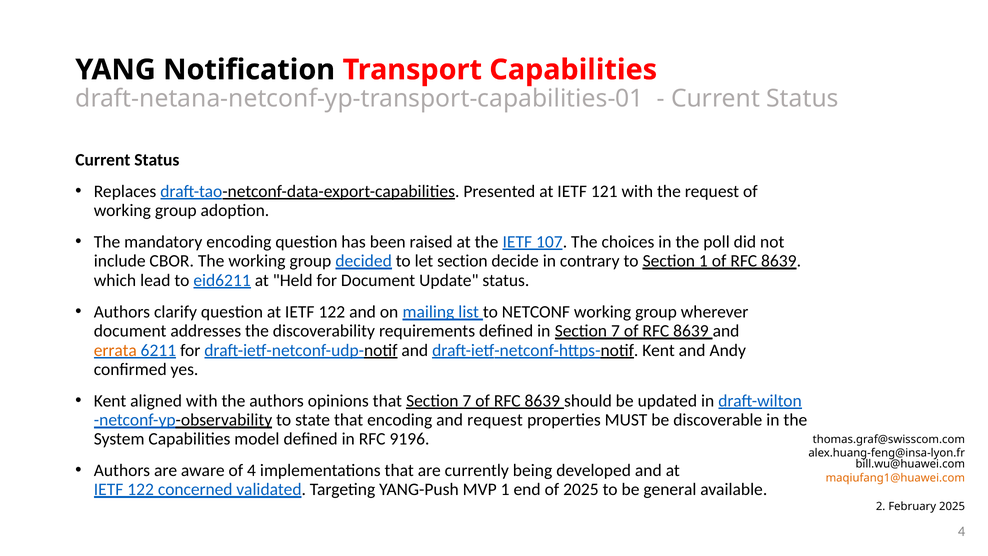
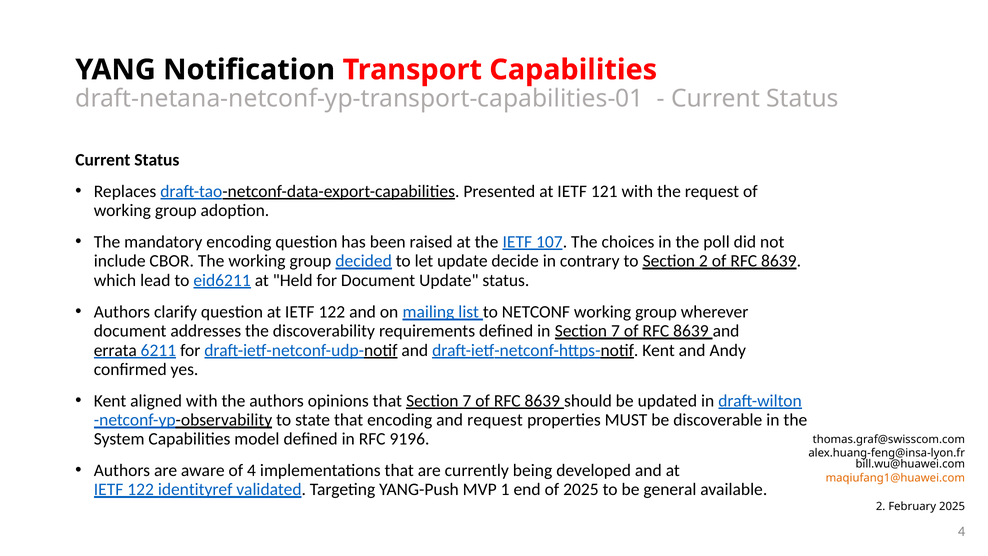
let section: section -> update (462, 261)
Section 1: 1 -> 2 (703, 261)
errata colour: orange -> black (115, 350)
concerned: concerned -> identityref (195, 489)
